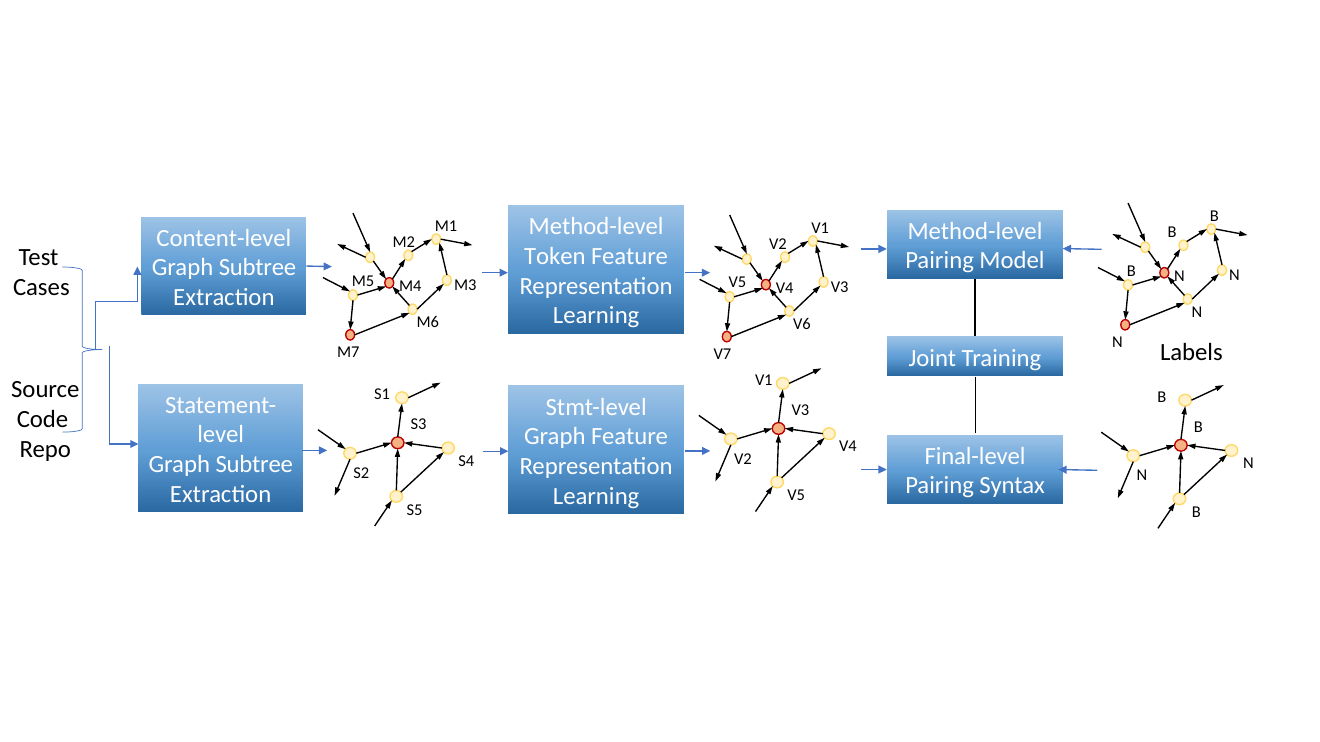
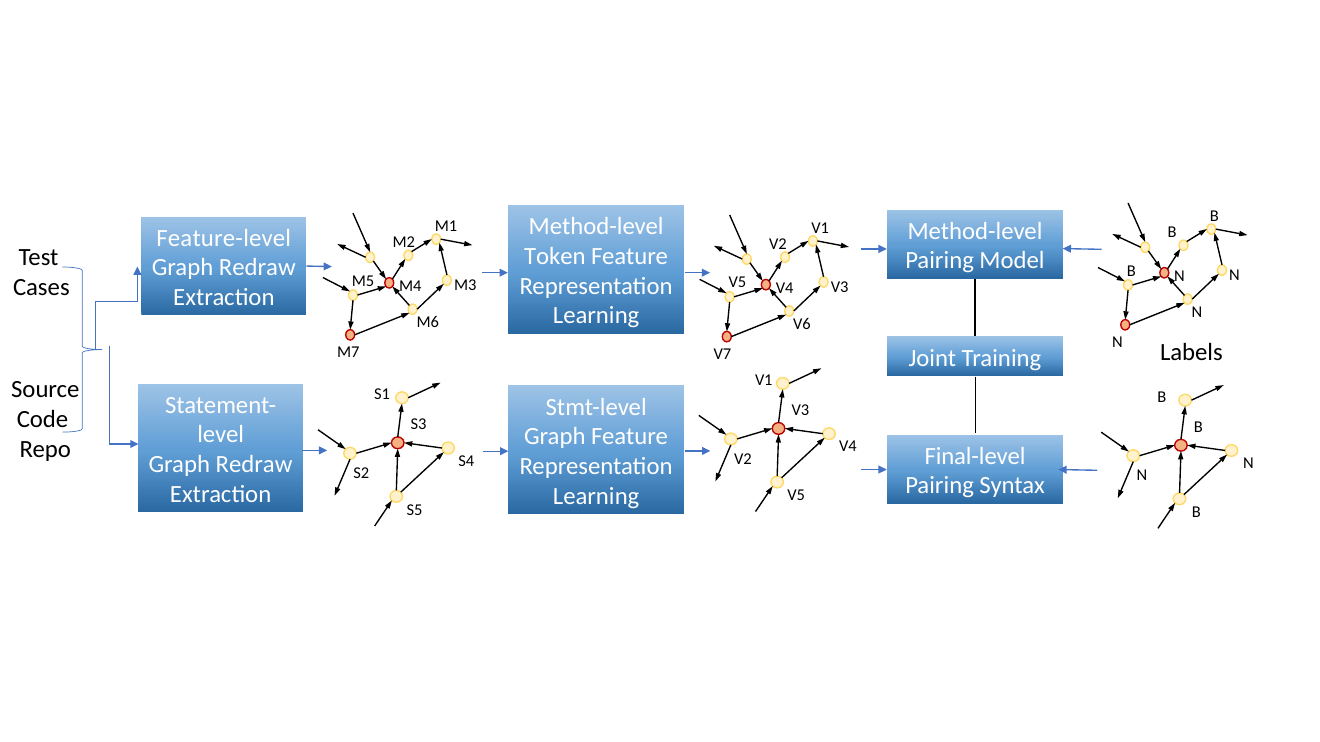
Content-level: Content-level -> Feature-level (224, 238)
Subtree: Subtree -> Redraw (257, 268)
Subtree: Subtree -> Redraw (254, 465)
